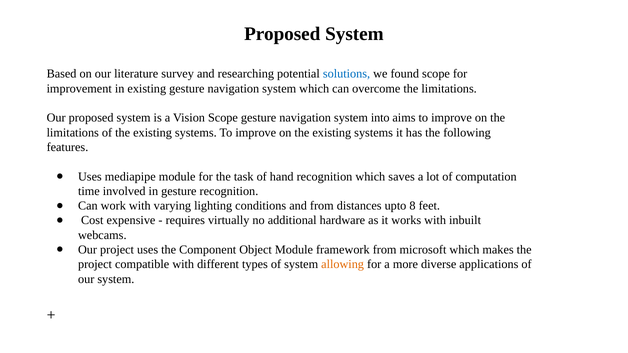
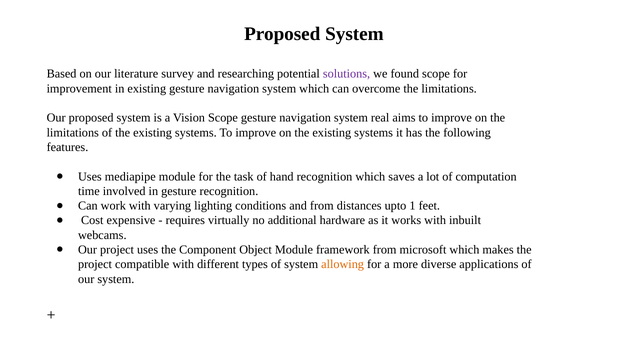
solutions colour: blue -> purple (347, 74)
into: into -> real (380, 118)
8: 8 -> 1 (413, 206)
